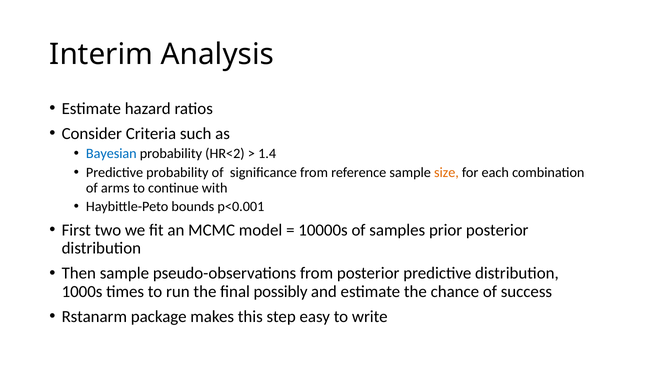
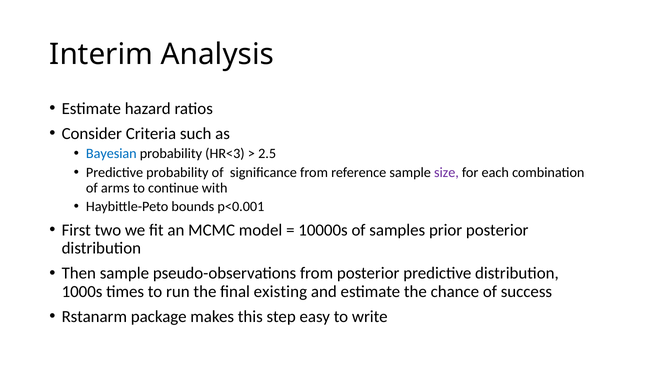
HR<2: HR<2 -> HR<3 (225, 154)
1.4: 1.4 -> 2.5 (267, 154)
size colour: orange -> purple (446, 173)
possibly: possibly -> existing (280, 292)
